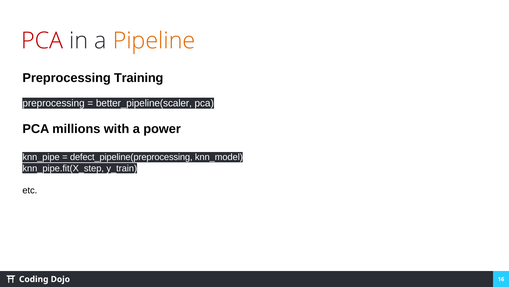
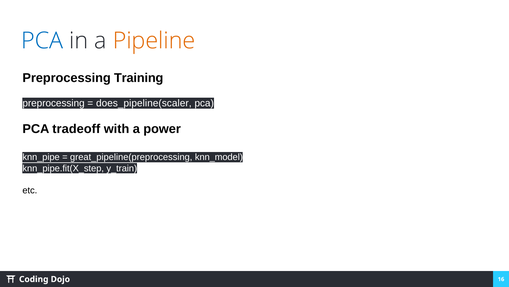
PCA colour: red -> blue (42, 41)
better_pipeline(scaler: better_pipeline(scaler -> does_pipeline(scaler (144, 103)
millions: millions -> tradeoff (76, 129)
defect_pipeline(preprocessing: defect_pipeline(preprocessing -> great_pipeline(preprocessing (131, 157)
